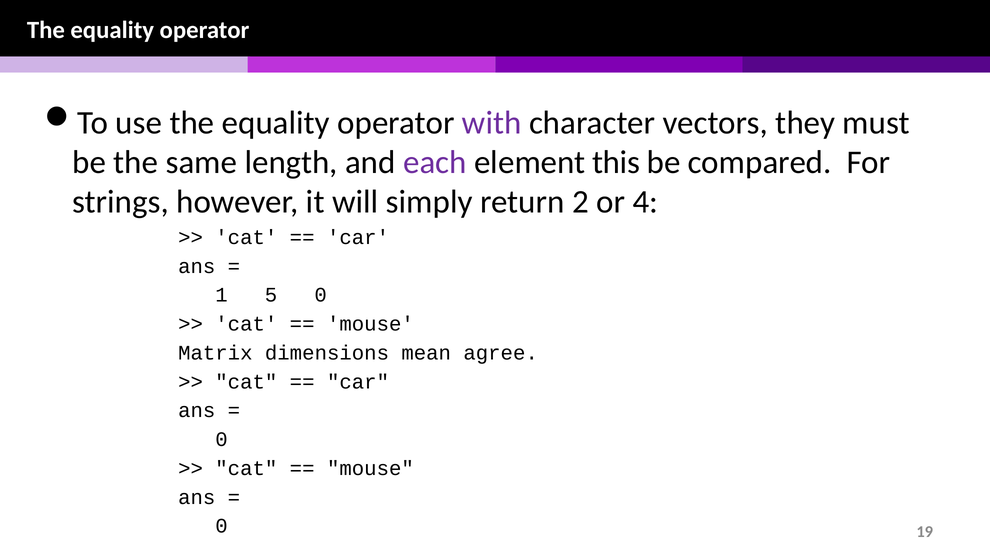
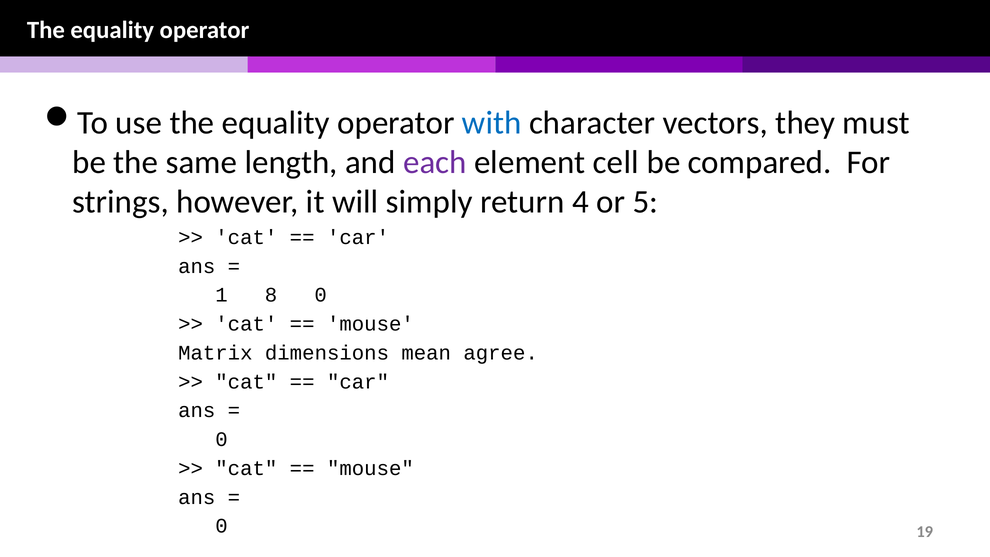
with colour: purple -> blue (492, 123)
this: this -> cell (616, 162)
2: 2 -> 4 (580, 202)
4: 4 -> 5 (645, 202)
5: 5 -> 8 (271, 295)
